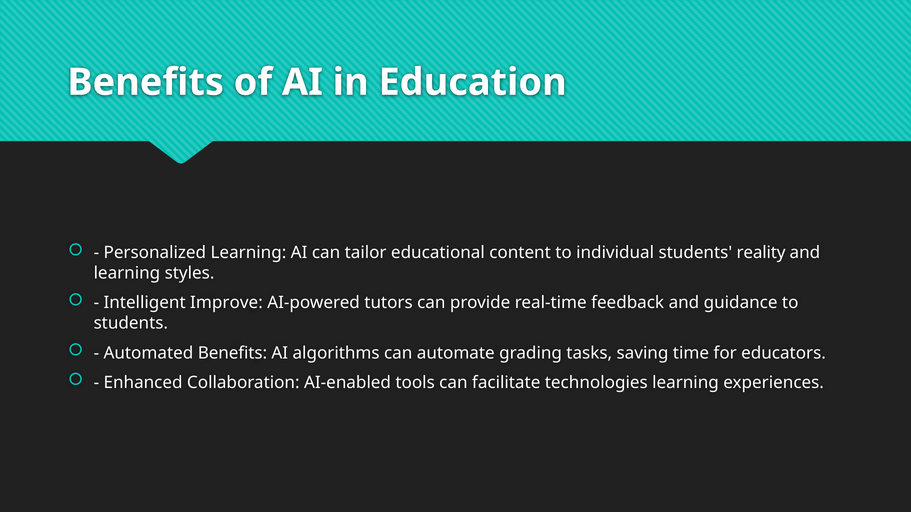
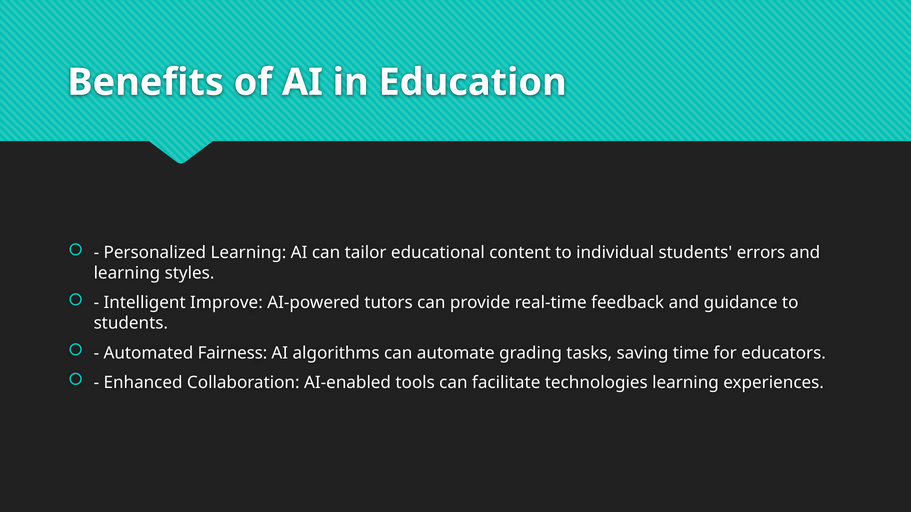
reality: reality -> errors (761, 253)
Automated Benefits: Benefits -> Fairness (232, 353)
